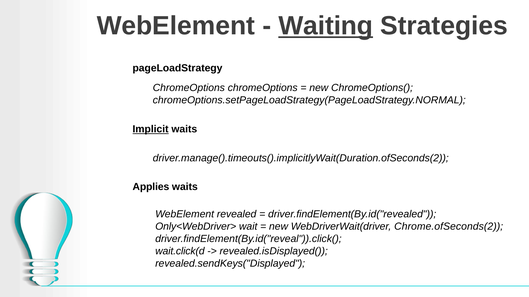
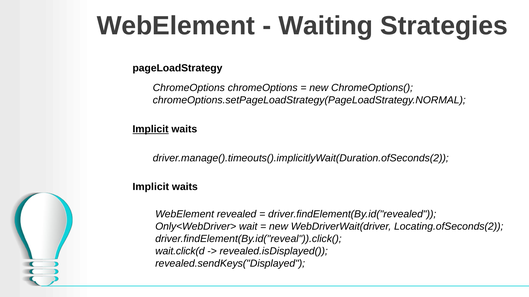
Waiting underline: present -> none (326, 26)
Applies: Applies -> Implicit (151, 187)
Chrome.ofSeconds(2: Chrome.ofSeconds(2 -> Locating.ofSeconds(2 (449, 227)
